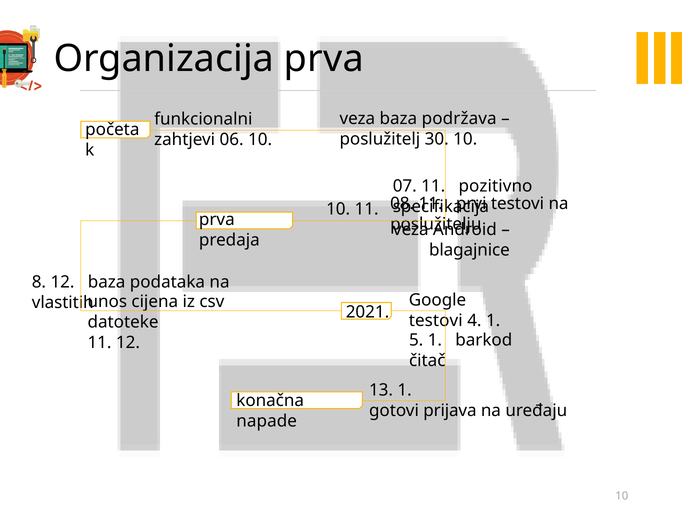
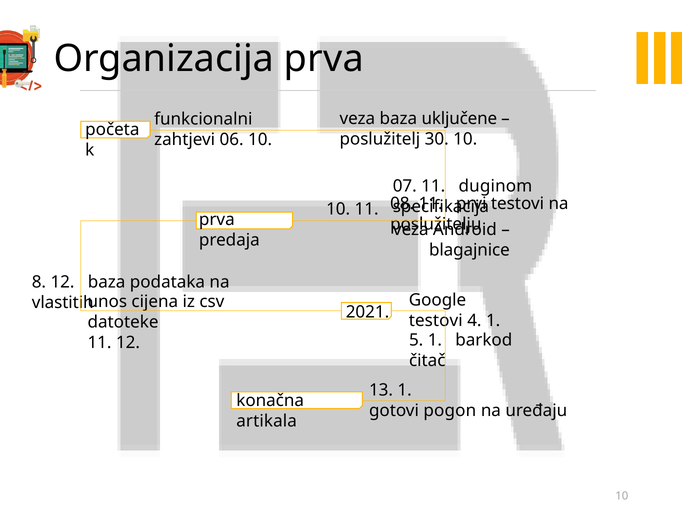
podržava: podržava -> uključene (459, 118)
pozitivno: pozitivno -> duginom (495, 186)
prijava: prijava -> pogon (450, 410)
napade: napade -> artikala (267, 421)
